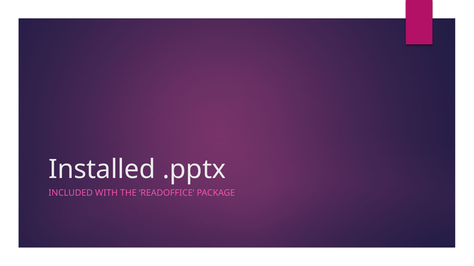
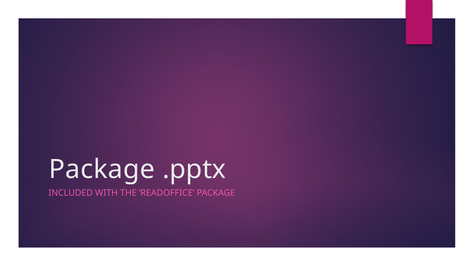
Installed: Installed -> Package (102, 170)
